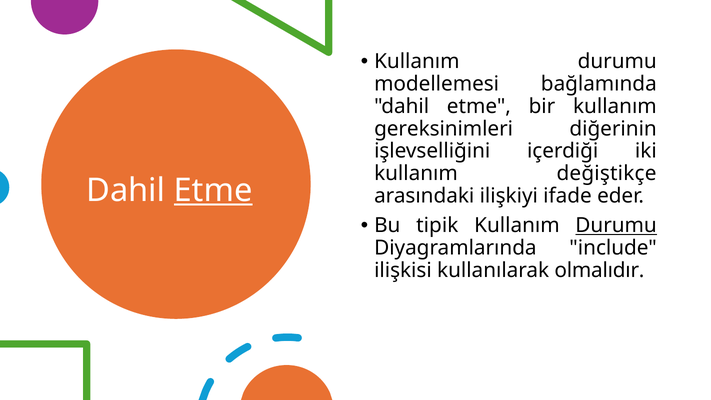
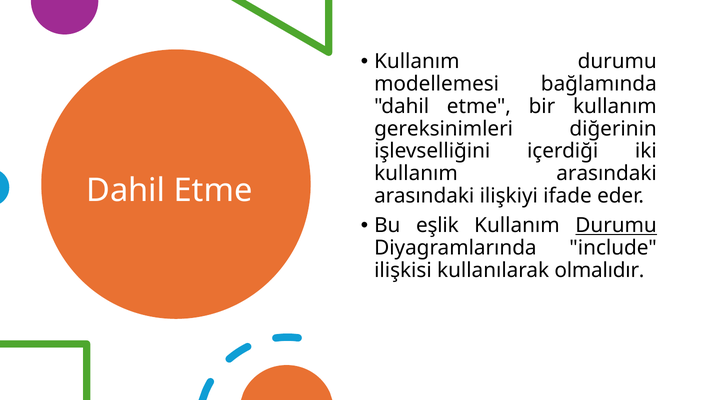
kullanım değiştikçe: değiştikçe -> arasındaki (607, 173)
Etme underline: present -> none (213, 190)
tipik: tipik -> eşlik (437, 225)
